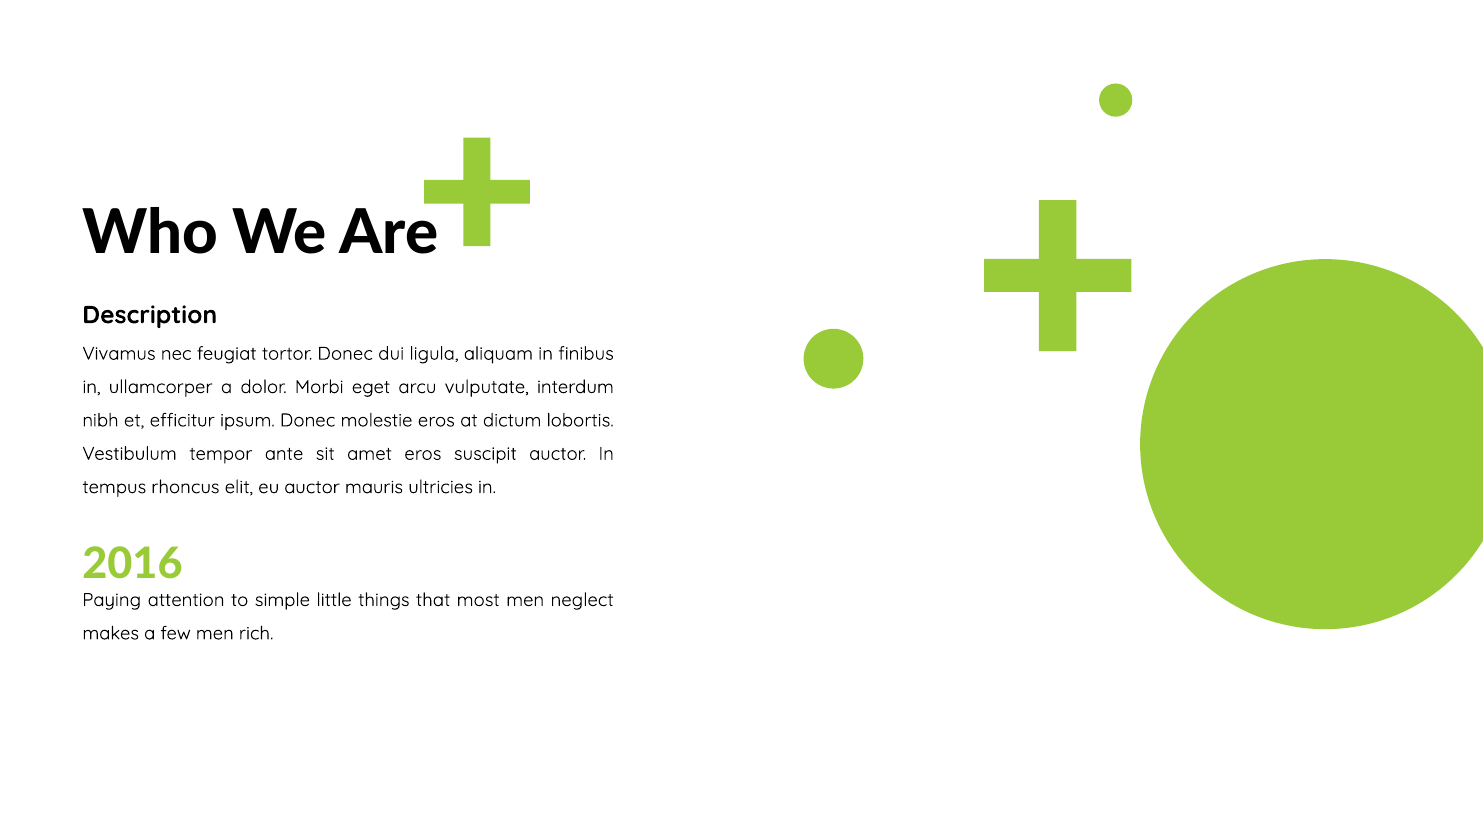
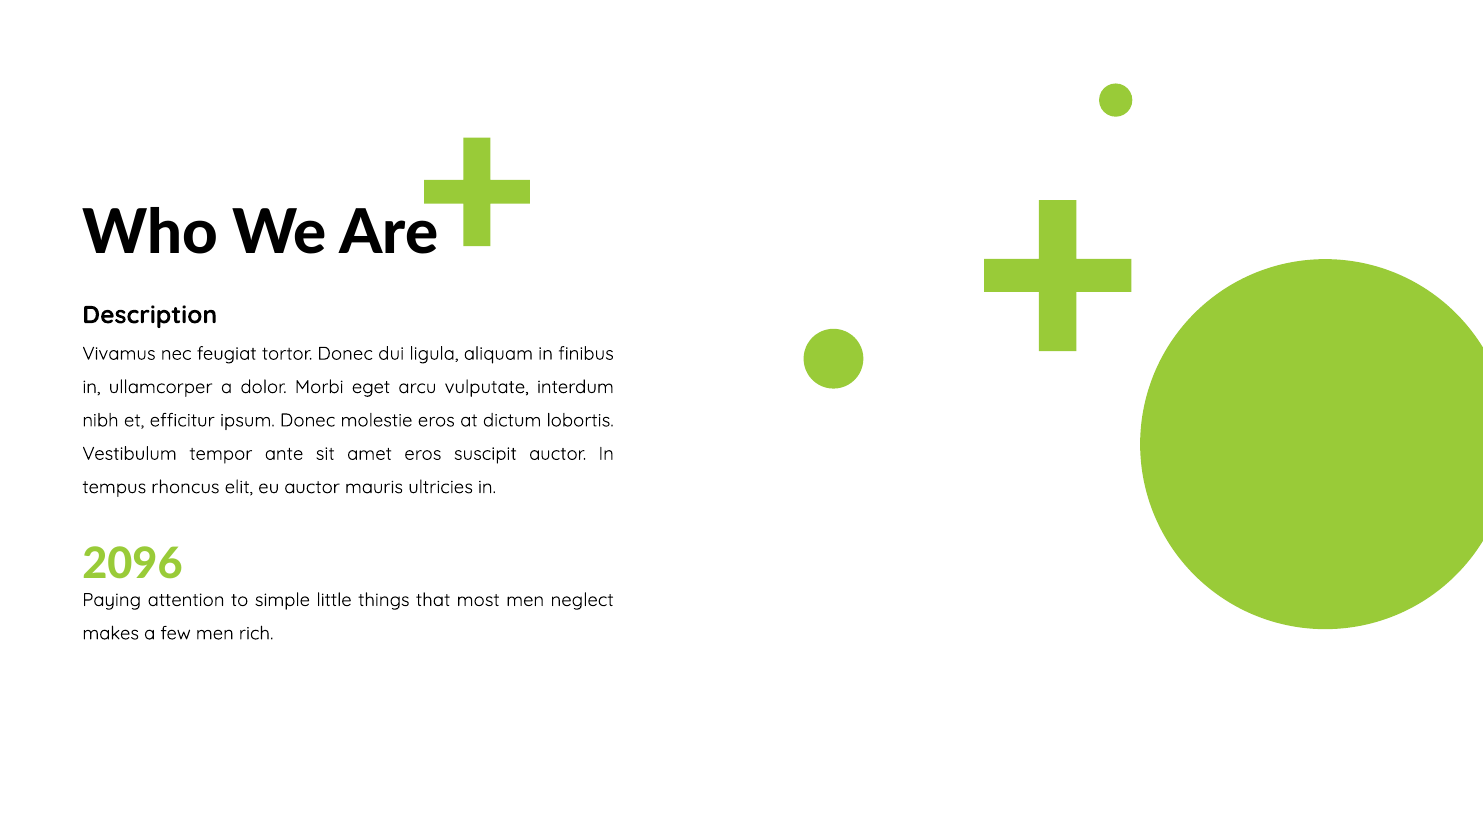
2016: 2016 -> 2096 (132, 565)
